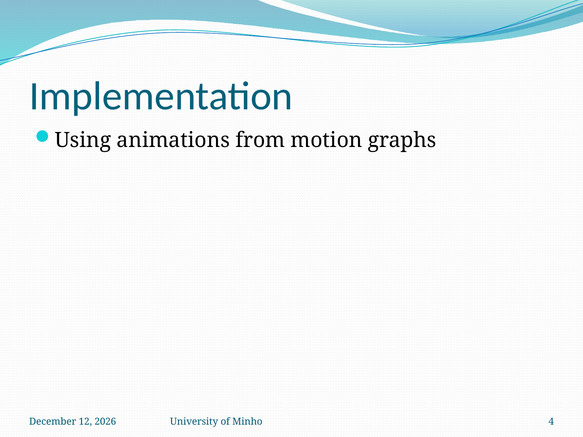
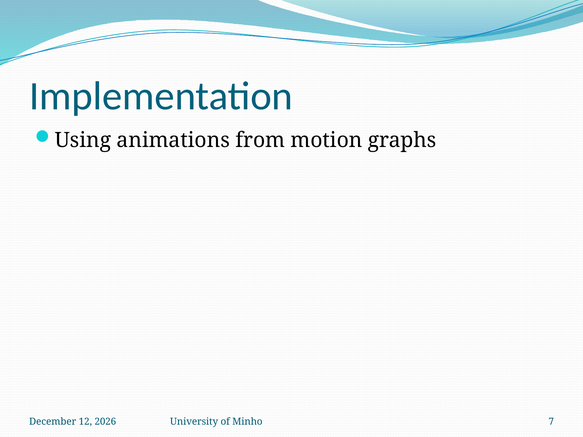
4: 4 -> 7 (551, 422)
